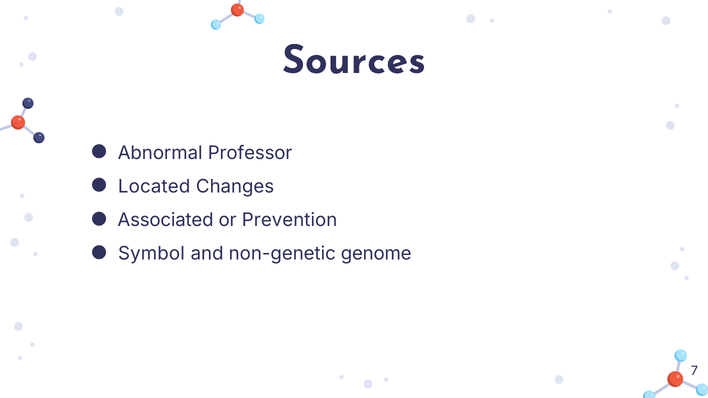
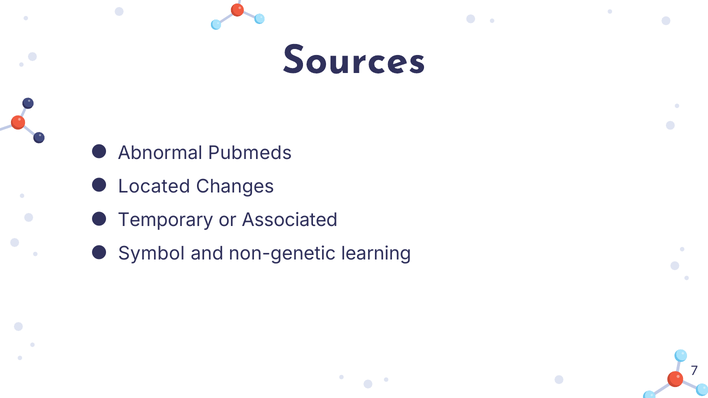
Professor: Professor -> Pubmeds (250, 153)
Associated: Associated -> Temporary (166, 220)
Prevention: Prevention -> Associated (290, 220)
genome: genome -> learning (376, 254)
